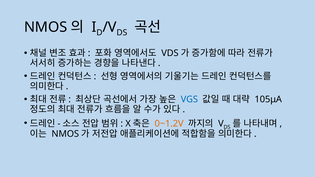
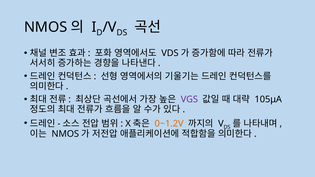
VGS colour: blue -> purple (189, 100)
